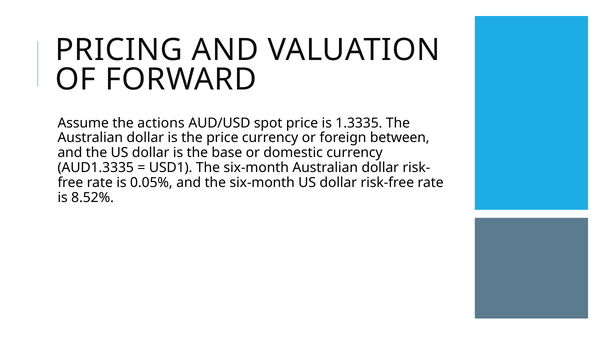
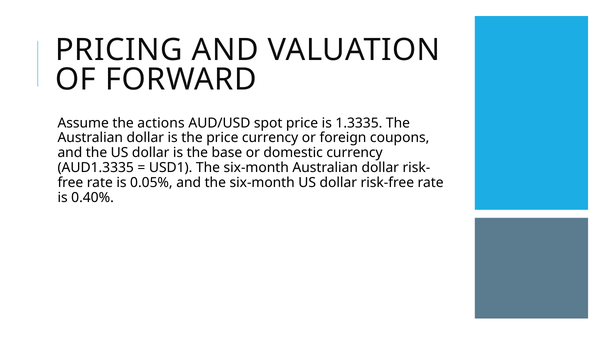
between: between -> coupons (400, 138)
8.52%: 8.52% -> 0.40% (93, 198)
